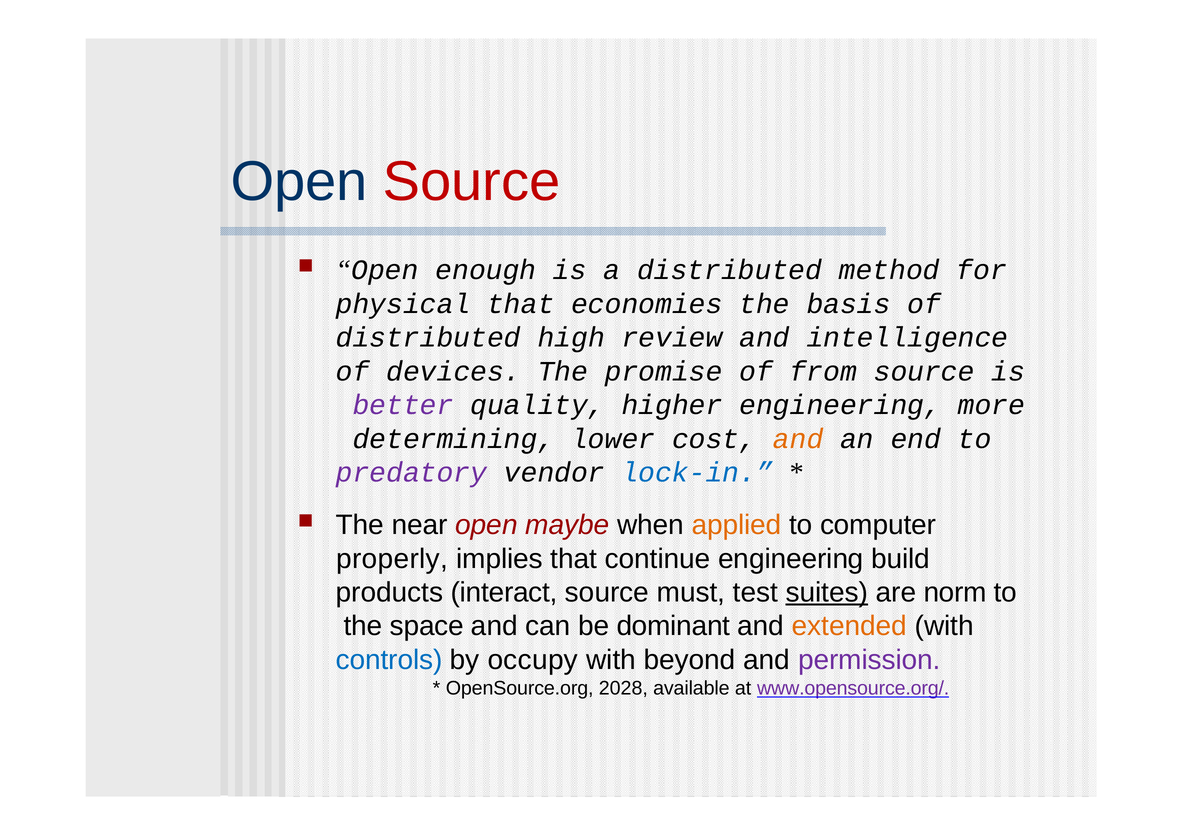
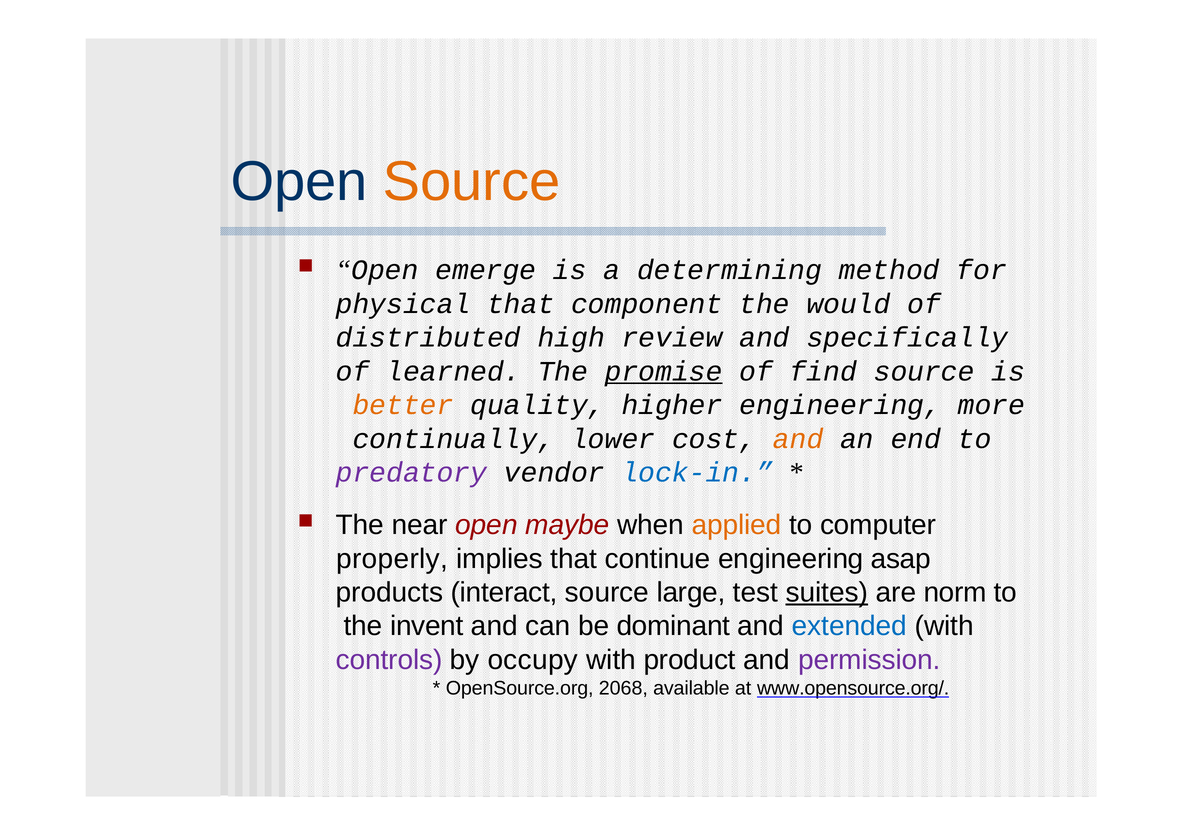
Source colour: red -> orange (472, 182)
enough: enough -> emerge (486, 270)
a distributed: distributed -> determining (729, 270)
economies: economies -> component (647, 304)
basis: basis -> would (849, 304)
intelligence: intelligence -> specifically (907, 338)
devices: devices -> learned (454, 371)
promise underline: none -> present (664, 371)
from: from -> find (823, 371)
better colour: purple -> orange (403, 405)
determining: determining -> continually (454, 439)
build: build -> asap (901, 559)
must: must -> large (691, 592)
space: space -> invent (427, 626)
extended colour: orange -> blue (849, 626)
controls colour: blue -> purple (389, 660)
beyond: beyond -> product (690, 660)
2028: 2028 -> 2068 (623, 688)
www.opensource.org/ colour: purple -> black (853, 688)
